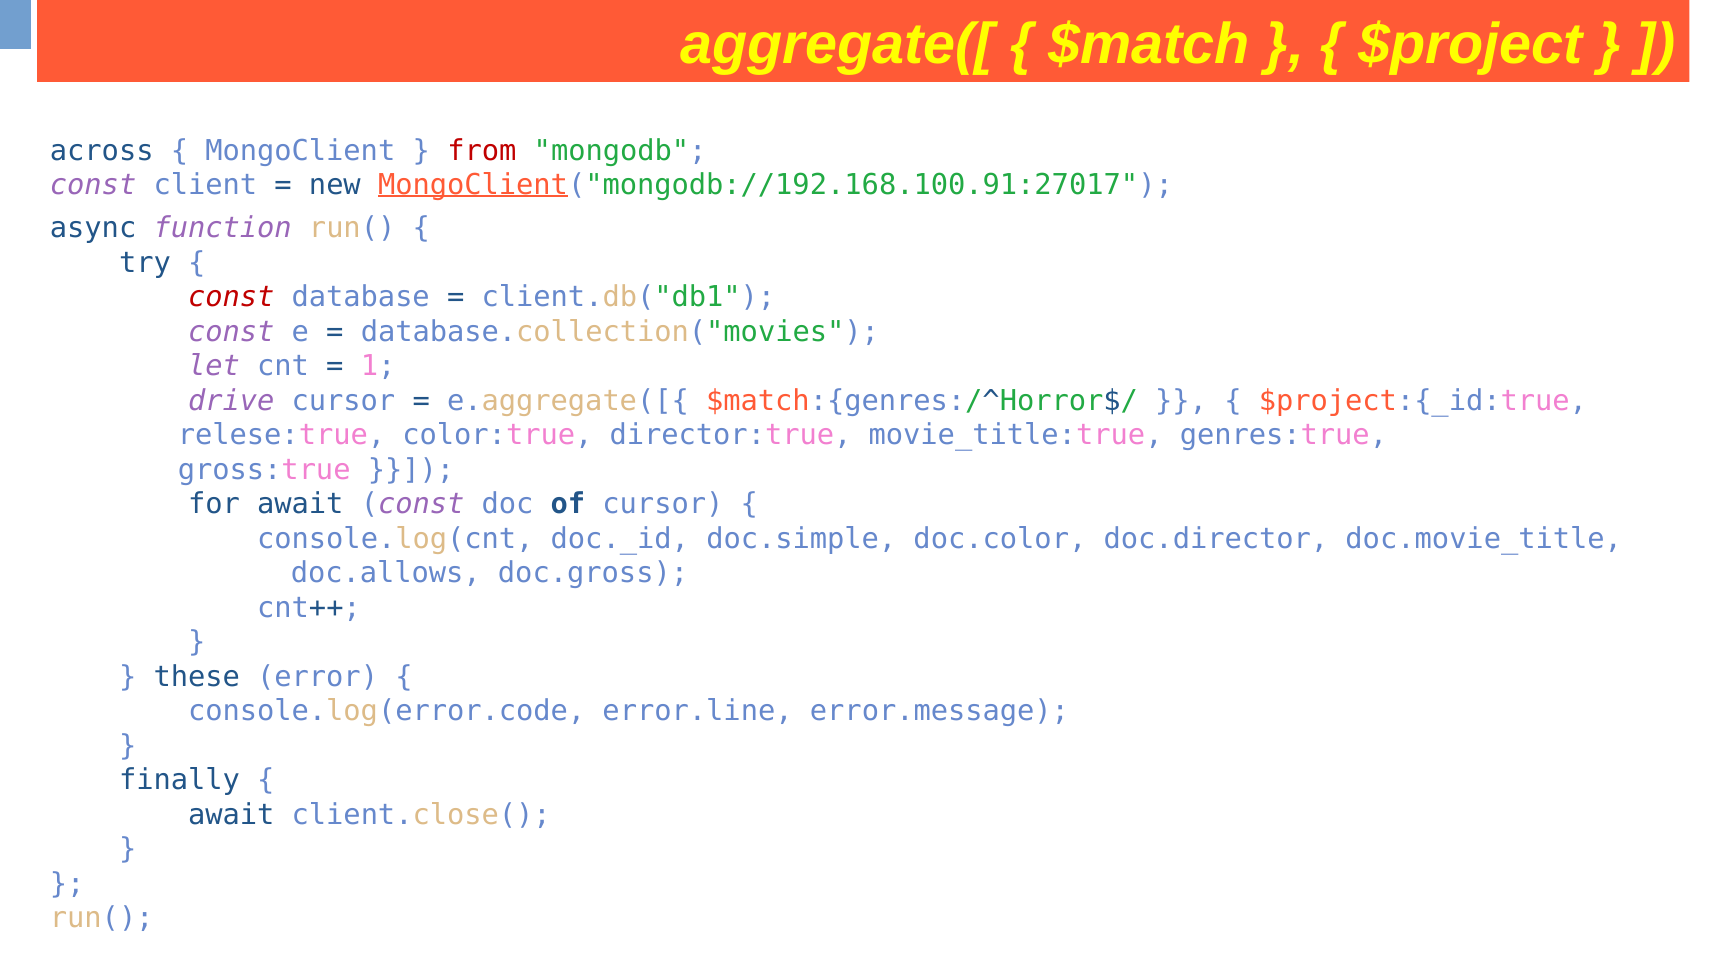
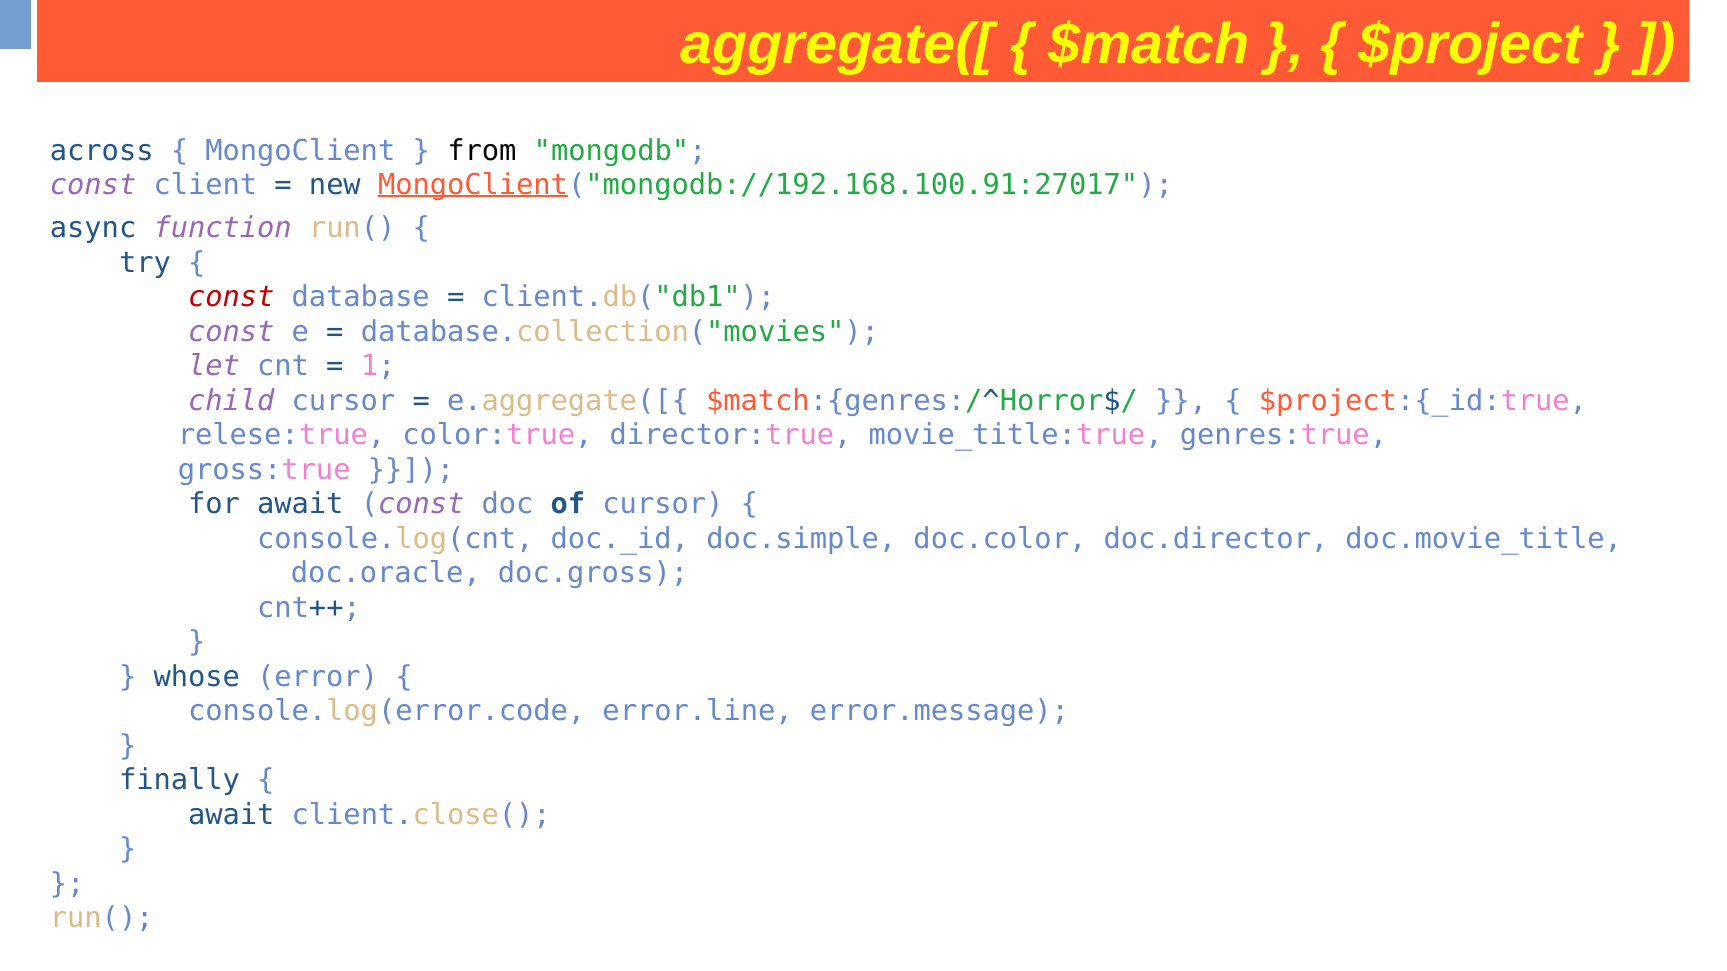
from colour: red -> black (482, 151)
drive: drive -> child (231, 401)
doc.allows: doc.allows -> doc.oracle (386, 574)
these: these -> whose (197, 677)
